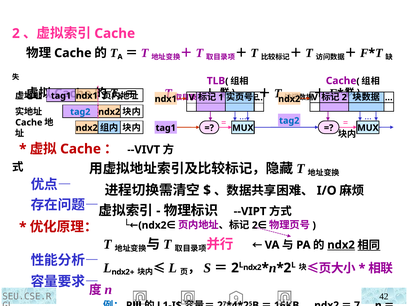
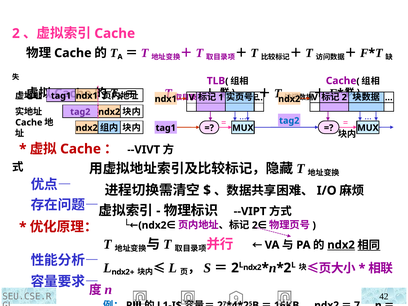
tag2 colour: blue -> purple (80, 112)
